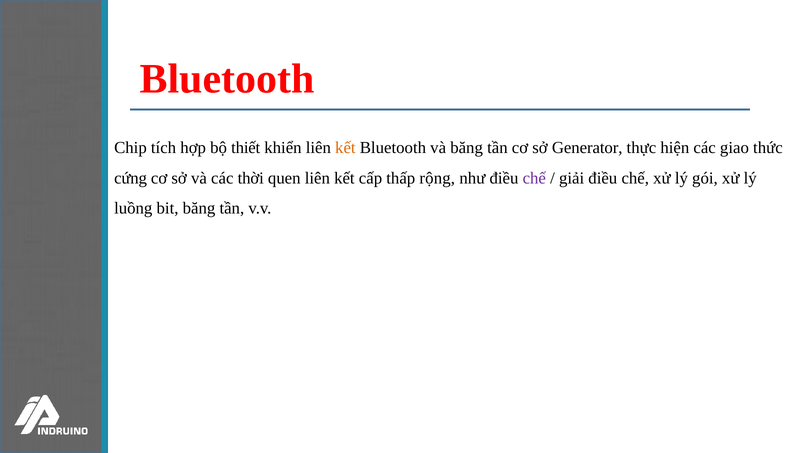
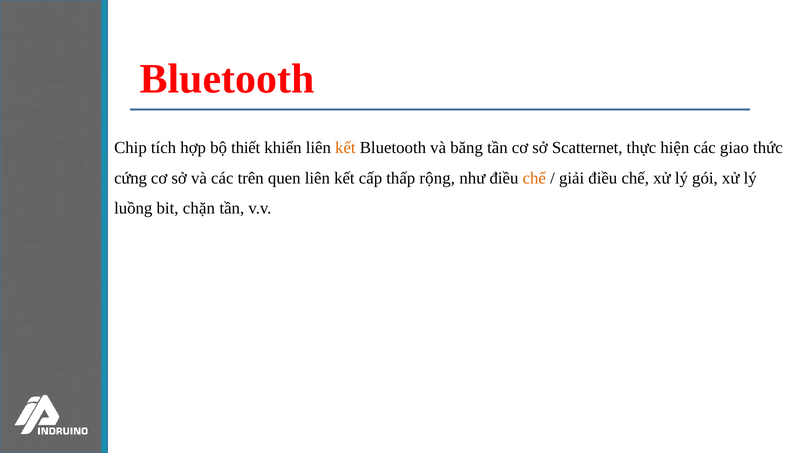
Generator: Generator -> Scatternet (587, 148)
thời: thời -> trên (251, 178)
chế colour: purple -> orange (534, 178)
bit băng: băng -> chặn (199, 208)
